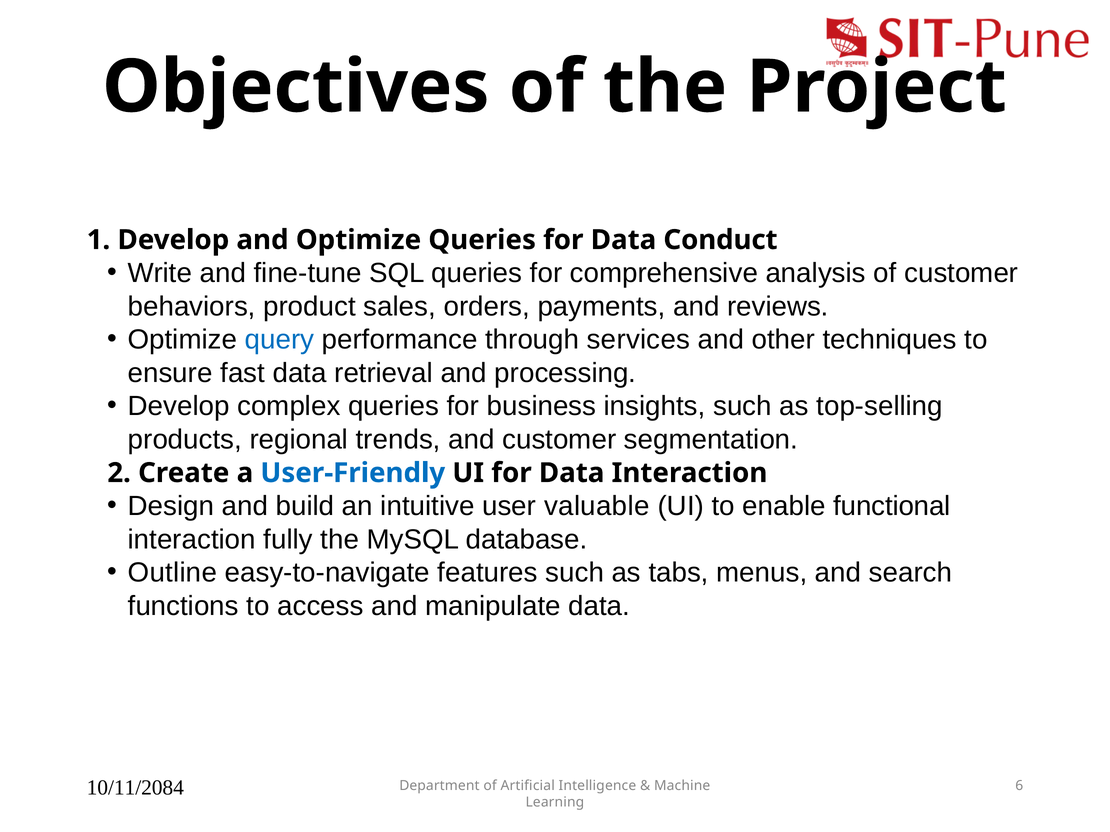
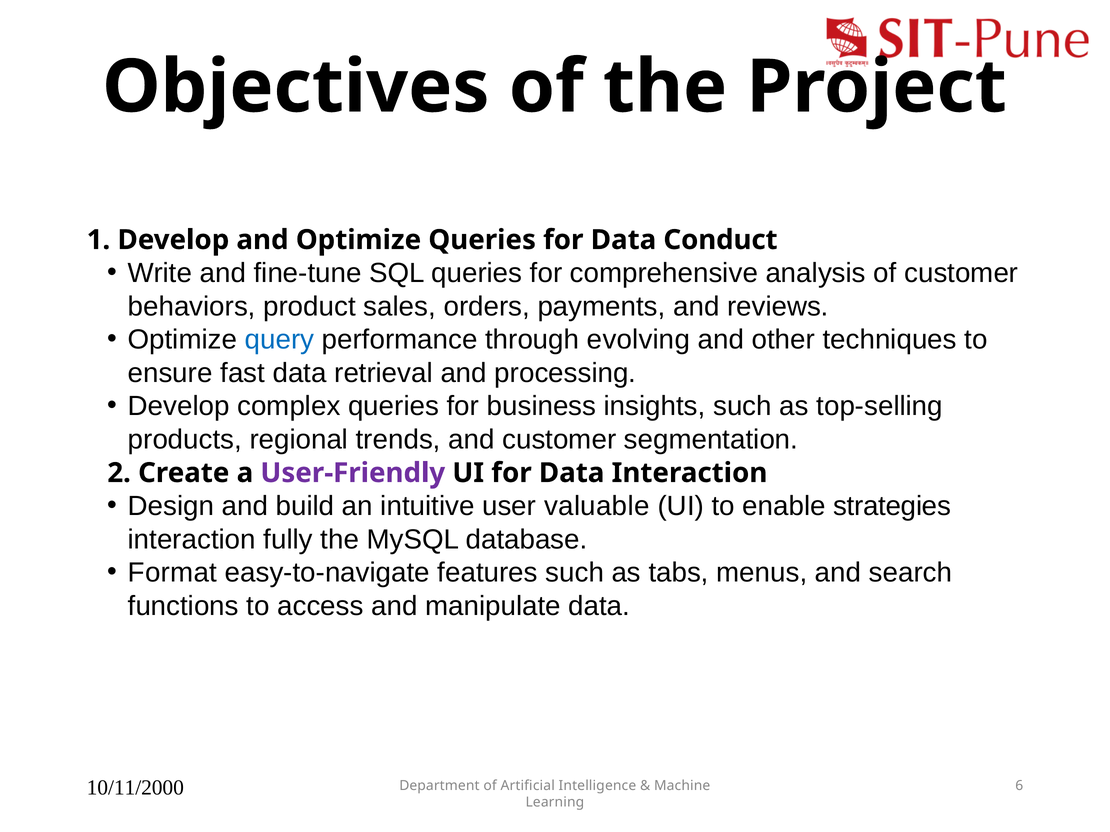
services: services -> evolving (638, 340)
User-Friendly colour: blue -> purple (353, 473)
functional: functional -> strategies (892, 506)
Outline: Outline -> Format (172, 573)
10/11/2084: 10/11/2084 -> 10/11/2000 (135, 788)
